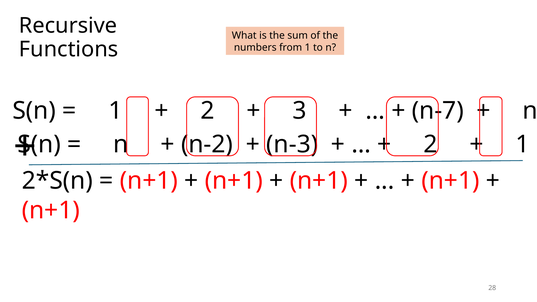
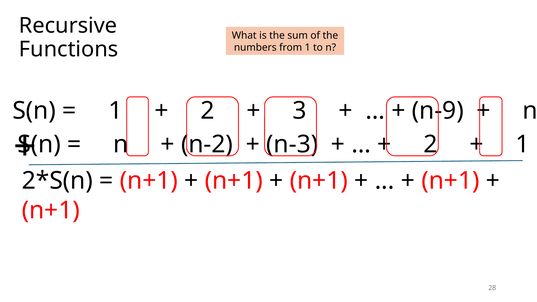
n-7: n-7 -> n-9 (438, 111)
